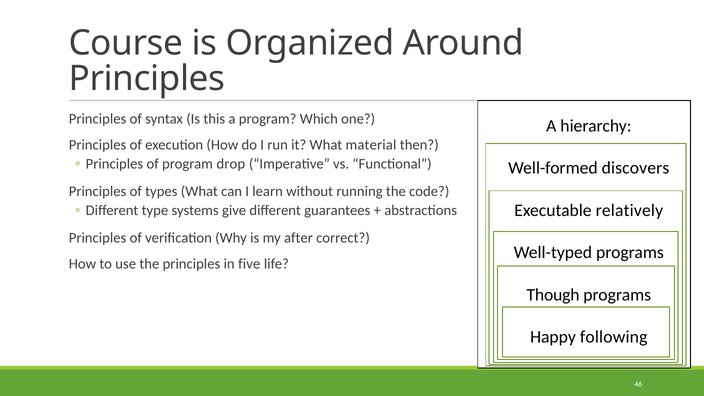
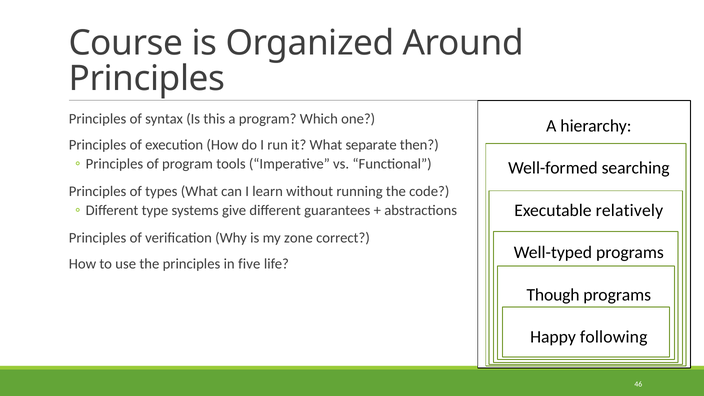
material: material -> separate (371, 145)
drop: drop -> tools (231, 164)
discovers: discovers -> searching (636, 168)
after: after -> zone (298, 238)
